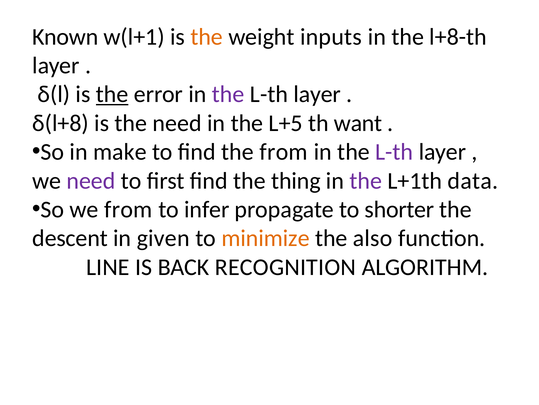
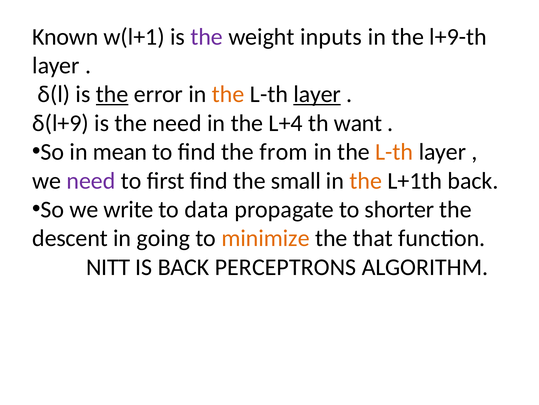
the colour: orange -> purple (207, 37)
l+8-th: l+8-th -> l+9-th (458, 37)
the colour: purple -> orange (228, 94)
layer underline: none -> present (317, 94)
δ(l+8: δ(l+8 -> δ(l+9 (61, 123)
L+5: L+5 -> L+4 (286, 123)
make: make -> mean (120, 152)
L-th colour: purple -> orange (394, 152)
thing: thing -> small (296, 180)
the colour: purple -> orange (366, 180)
L+1th data: data -> back (473, 180)
we from: from -> write (129, 209)
infer: infer -> data (207, 209)
given: given -> going (163, 238)
also: also -> that (373, 238)
LINE: LINE -> NITT (108, 267)
RECOGNITION: RECOGNITION -> PERCEPTRONS (286, 267)
